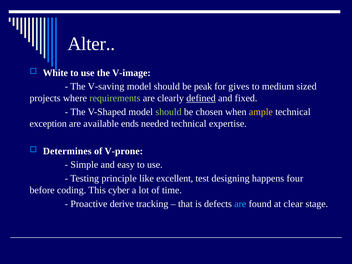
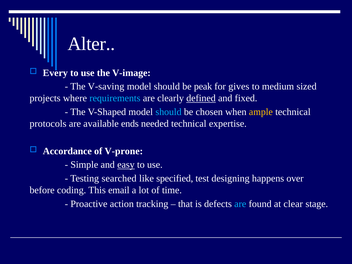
White: White -> Every (55, 73)
requirements colour: light green -> light blue (115, 98)
should colour: light green -> light blue (168, 112)
exception: exception -> protocols (48, 124)
Determines: Determines -> Accordance (67, 151)
easy underline: none -> present (126, 165)
principle: principle -> searched (119, 178)
excellent: excellent -> specified (175, 178)
four: four -> over (295, 178)
cyber: cyber -> email (119, 190)
derive: derive -> action (122, 204)
